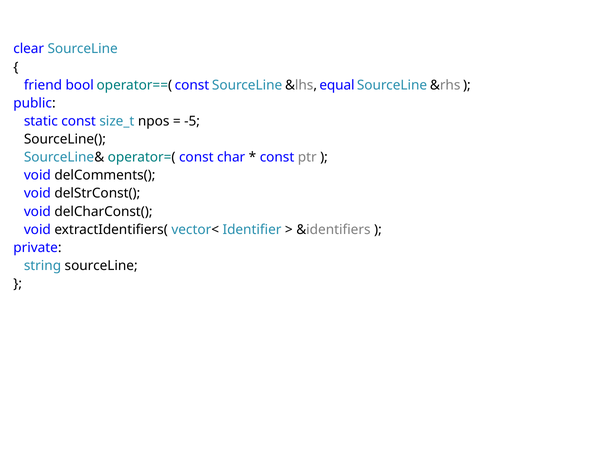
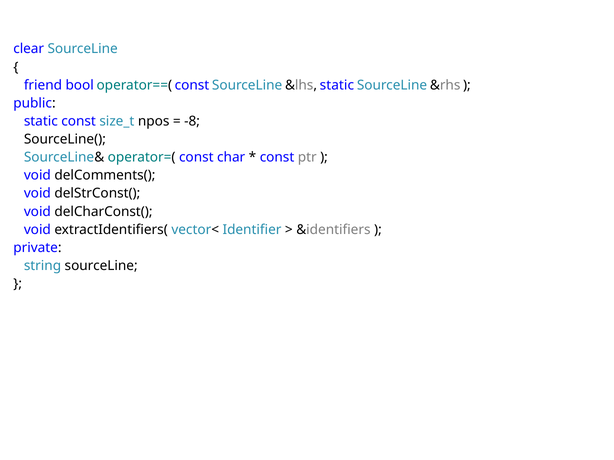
&lhs equal: equal -> static (337, 85)
-5: -5 -> -8 (192, 121)
